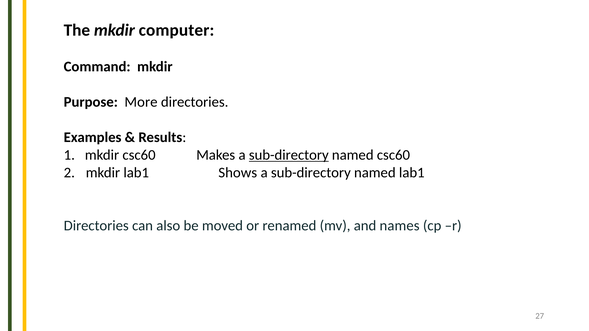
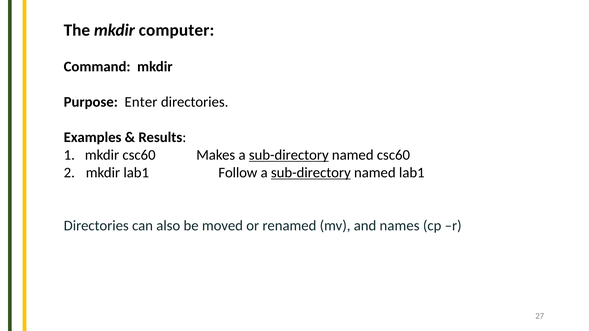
More: More -> Enter (141, 102)
Shows: Shows -> Follow (238, 173)
sub-directory underline: none -> present (311, 173)
